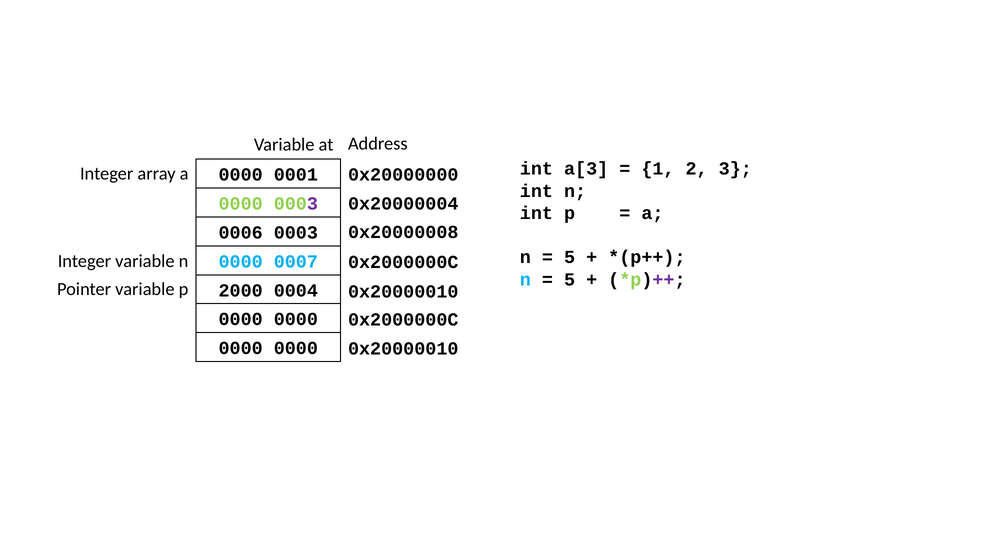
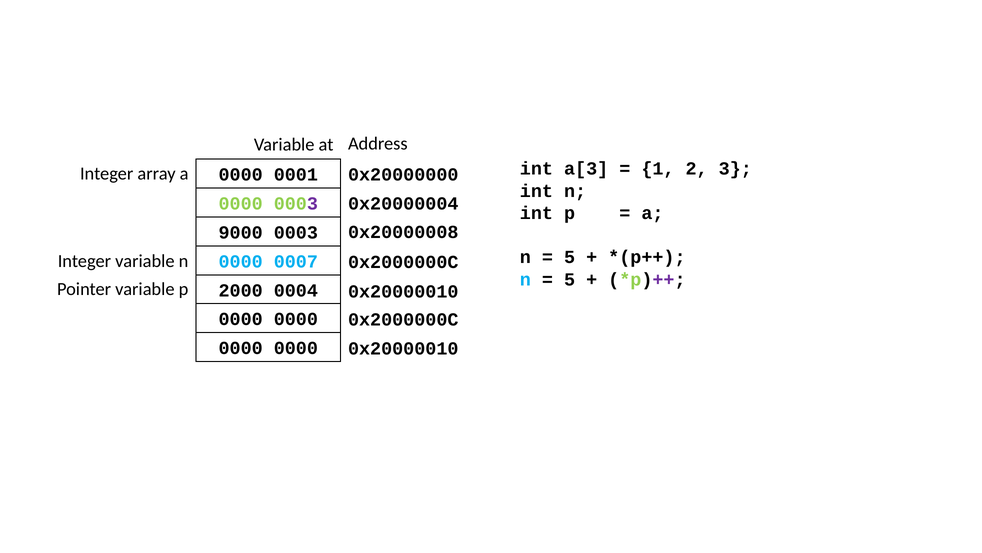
0006: 0006 -> 9000 (241, 232)
